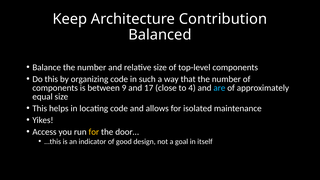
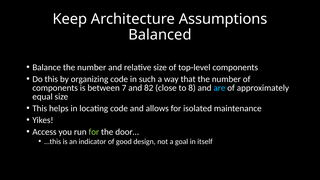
Contribution: Contribution -> Assumptions (223, 19)
9: 9 -> 7 (124, 88)
17: 17 -> 82 (149, 88)
4: 4 -> 8 (192, 88)
for colour: yellow -> light green (94, 132)
